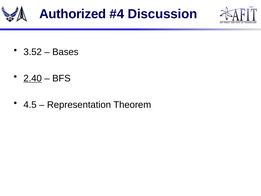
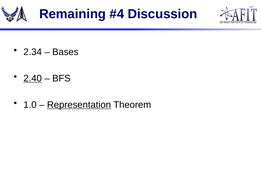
Authorized: Authorized -> Remaining (73, 14)
3.52: 3.52 -> 2.34 (33, 52)
4.5: 4.5 -> 1.0 (30, 105)
Representation underline: none -> present (79, 105)
